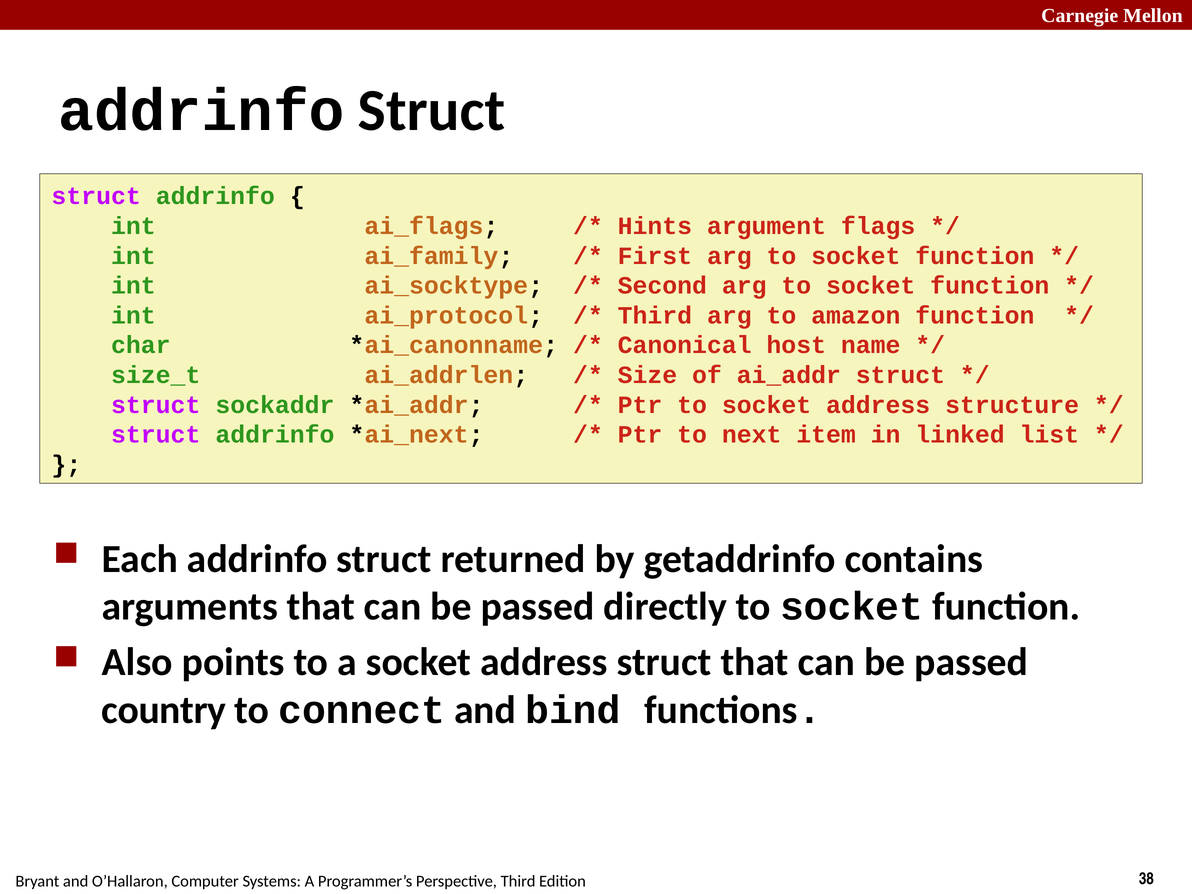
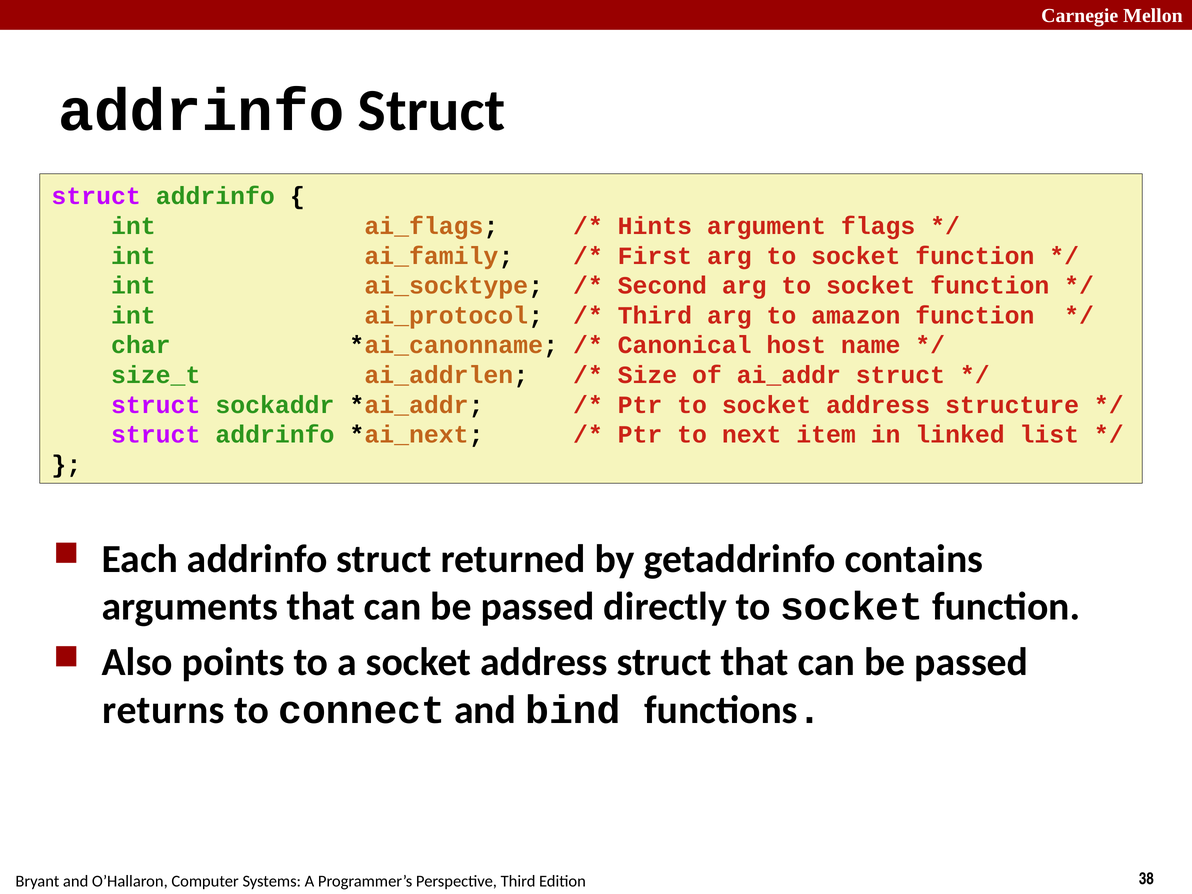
country: country -> returns (163, 710)
